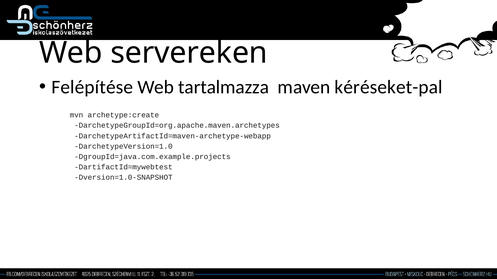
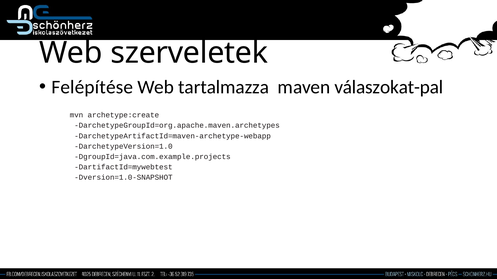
servereken: servereken -> szerveletek (189, 53)
kéréseket-pal: kéréseket-pal -> válaszokat-pal (389, 87)
